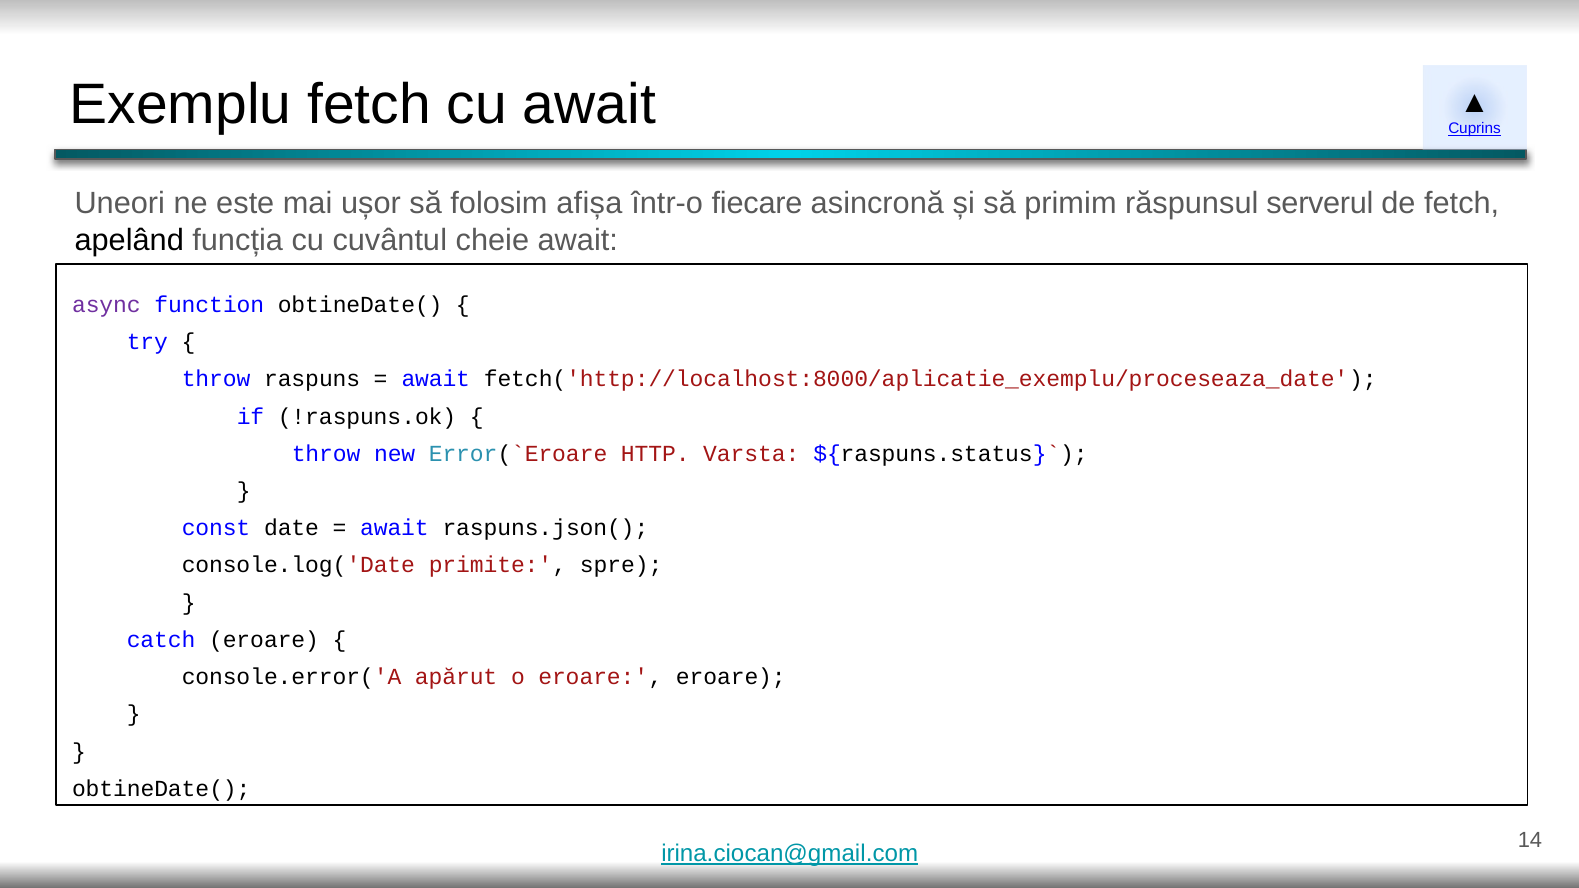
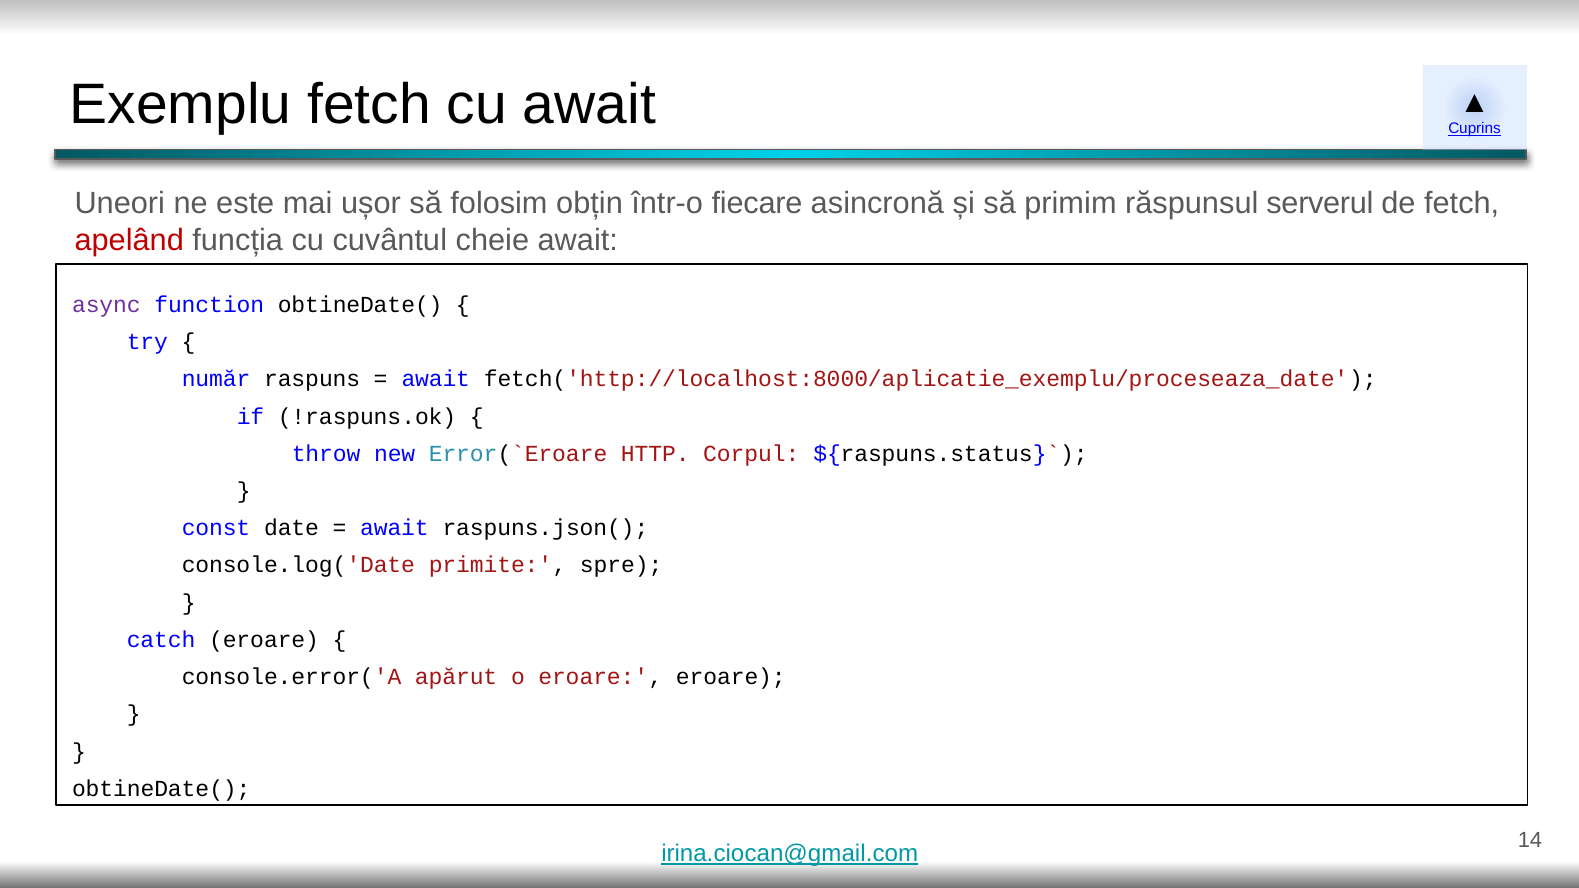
afișa: afișa -> obțin (590, 203)
apelând colour: black -> red (129, 240)
throw: throw -> număr (216, 379)
Varsta: Varsta -> Corpul (751, 454)
